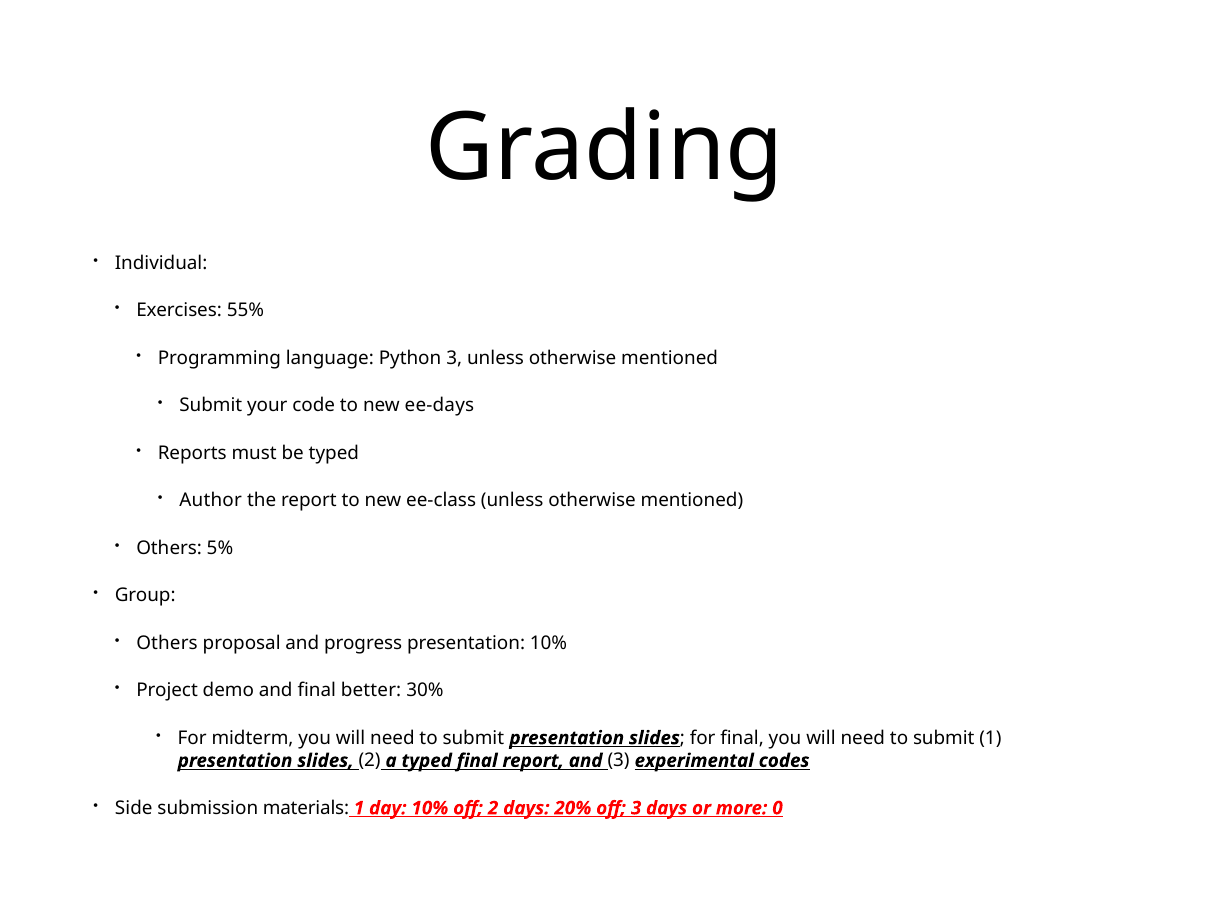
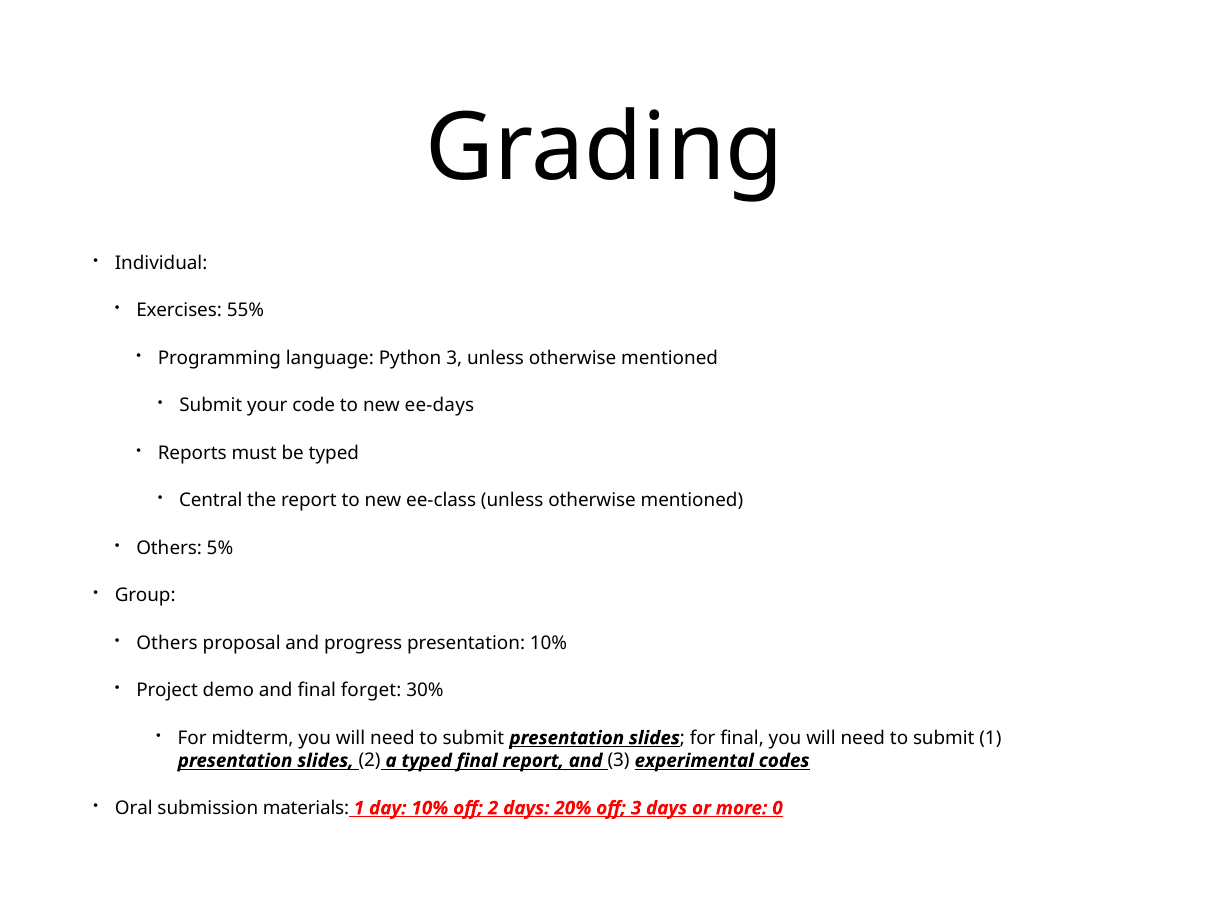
Author: Author -> Central (211, 501)
better: better -> forget (371, 691)
Side: Side -> Oral (134, 809)
